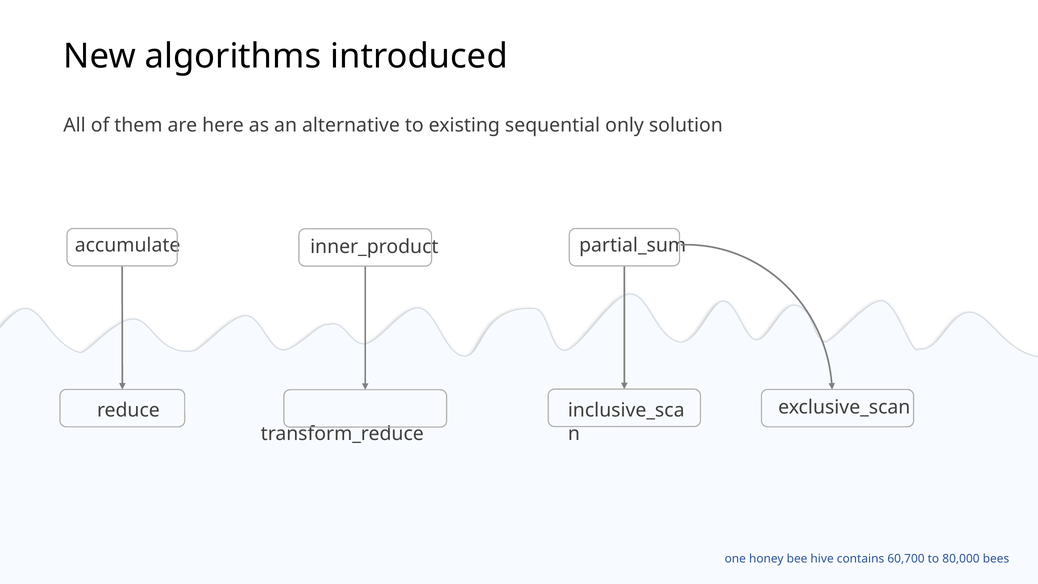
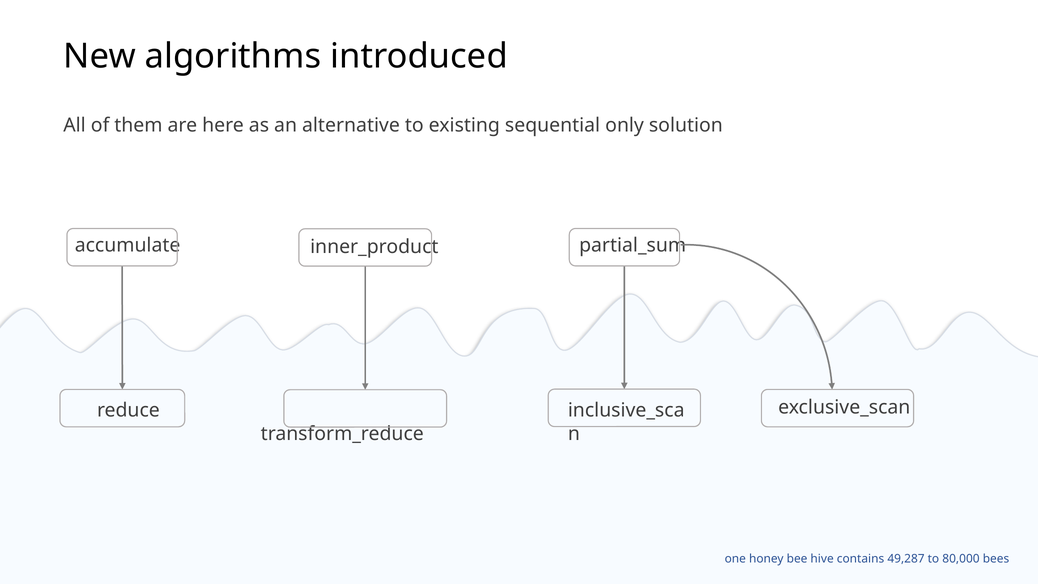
60,700: 60,700 -> 49,287 (906, 559)
